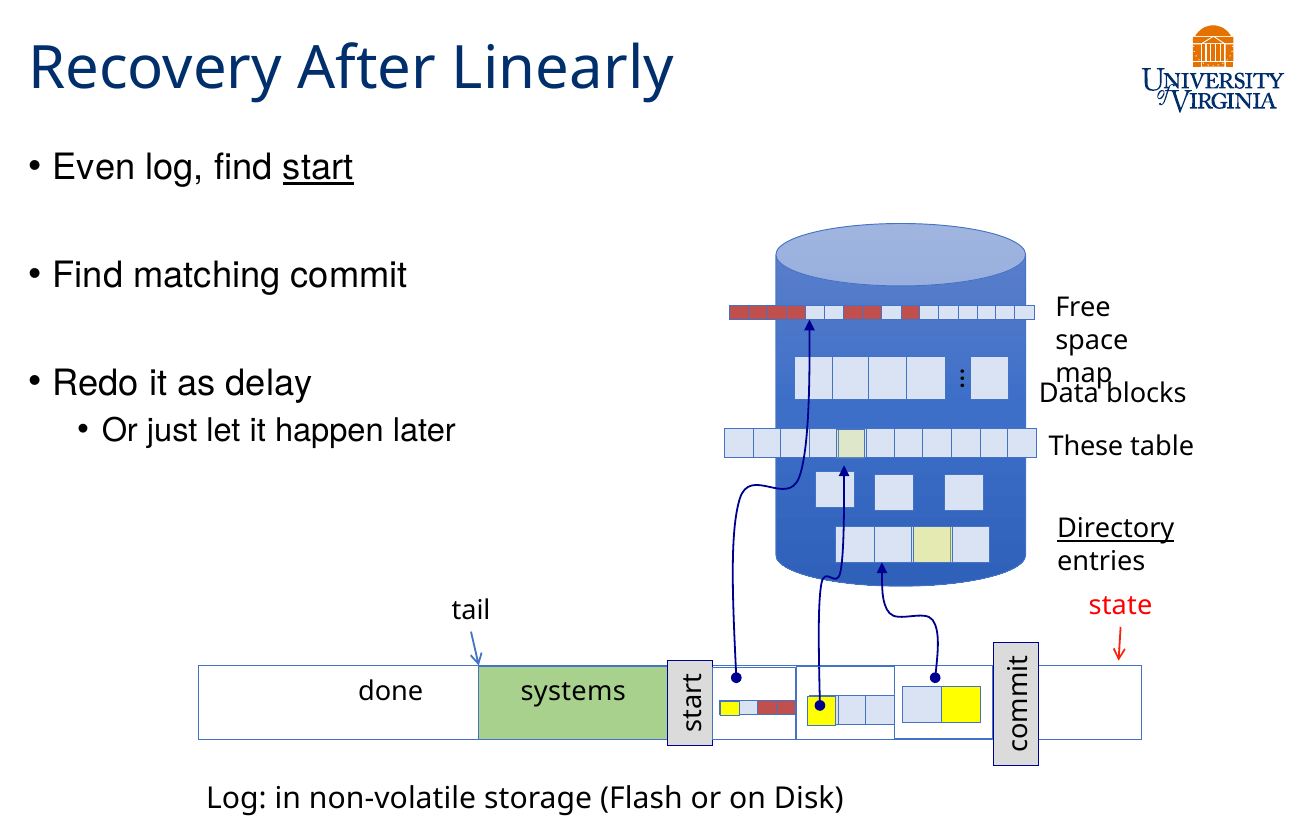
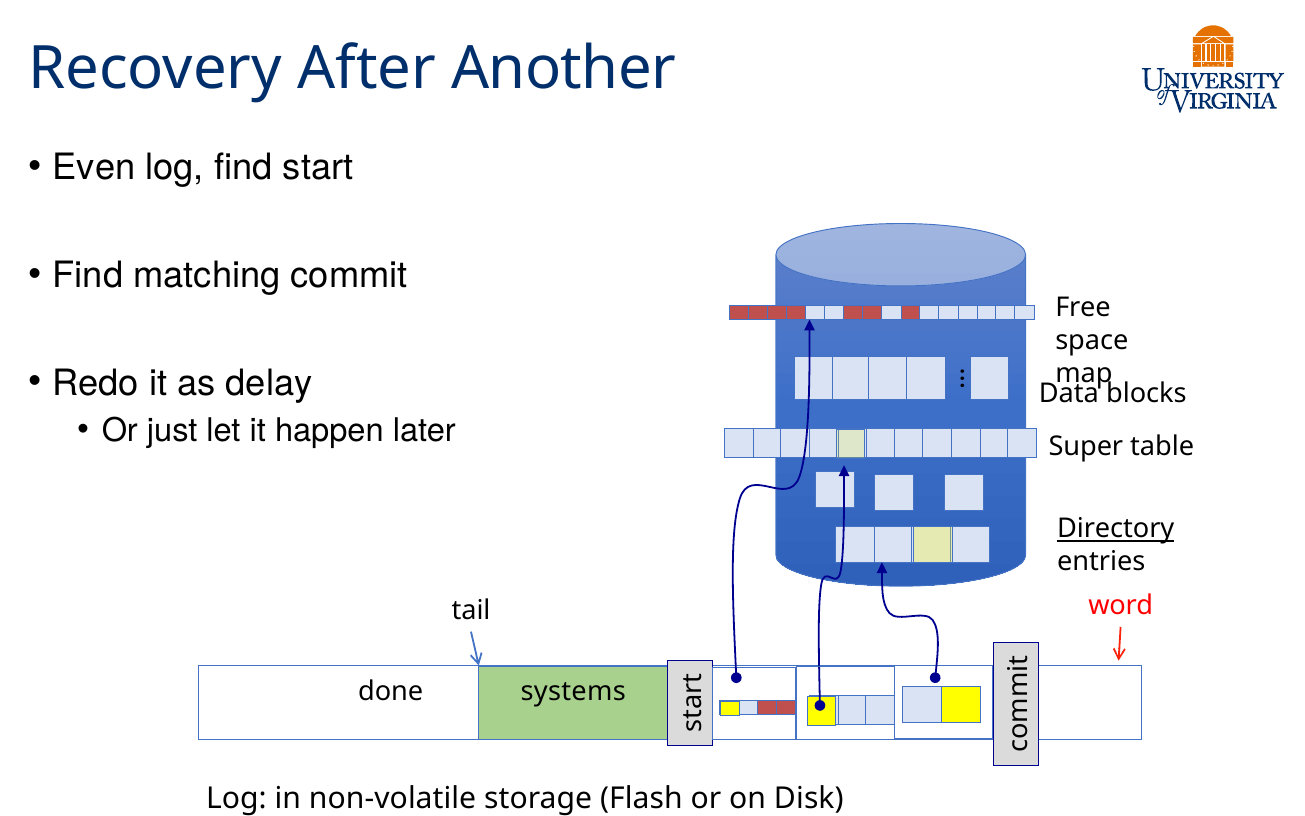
Linearly: Linearly -> Another (564, 69)
start underline: present -> none (318, 168)
These: These -> Super (1086, 446)
state: state -> word (1121, 606)
